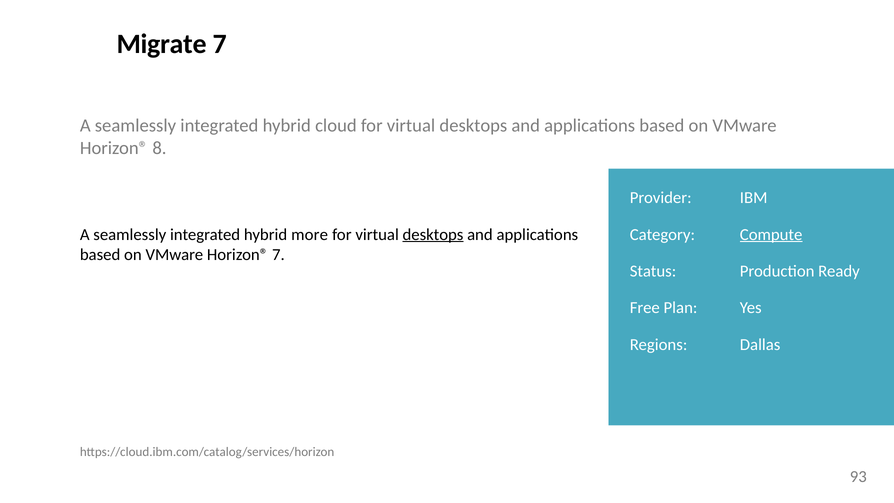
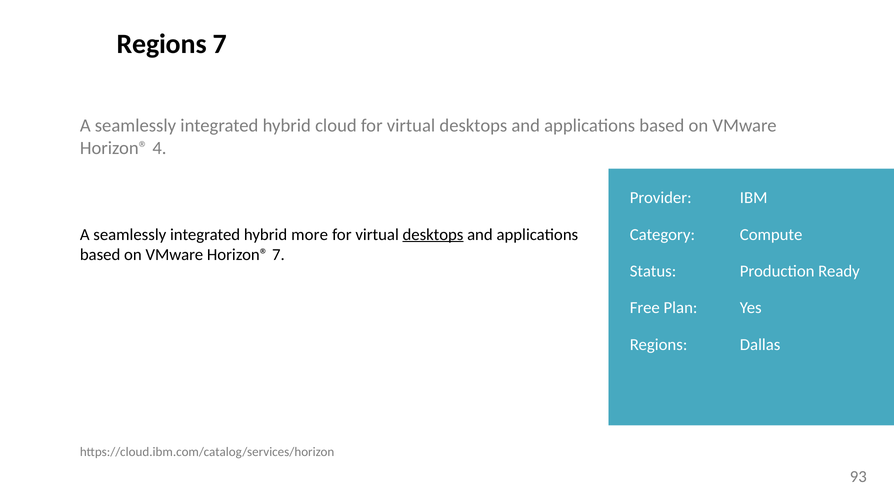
Migrate: Migrate -> Regions (162, 44)
8: 8 -> 4 (159, 148)
Compute underline: present -> none (771, 234)
